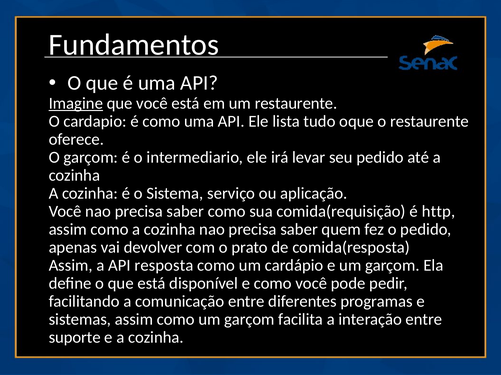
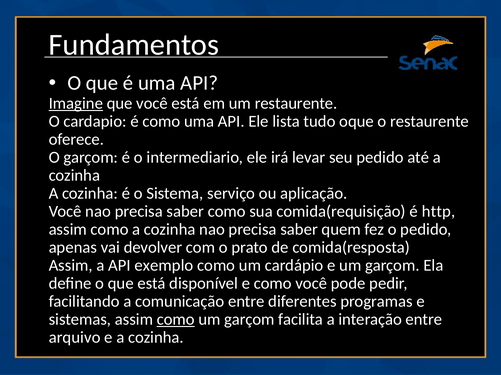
resposta: resposta -> exemplo (164, 266)
como underline: none -> present (176, 320)
suporte: suporte -> arquivo (75, 338)
